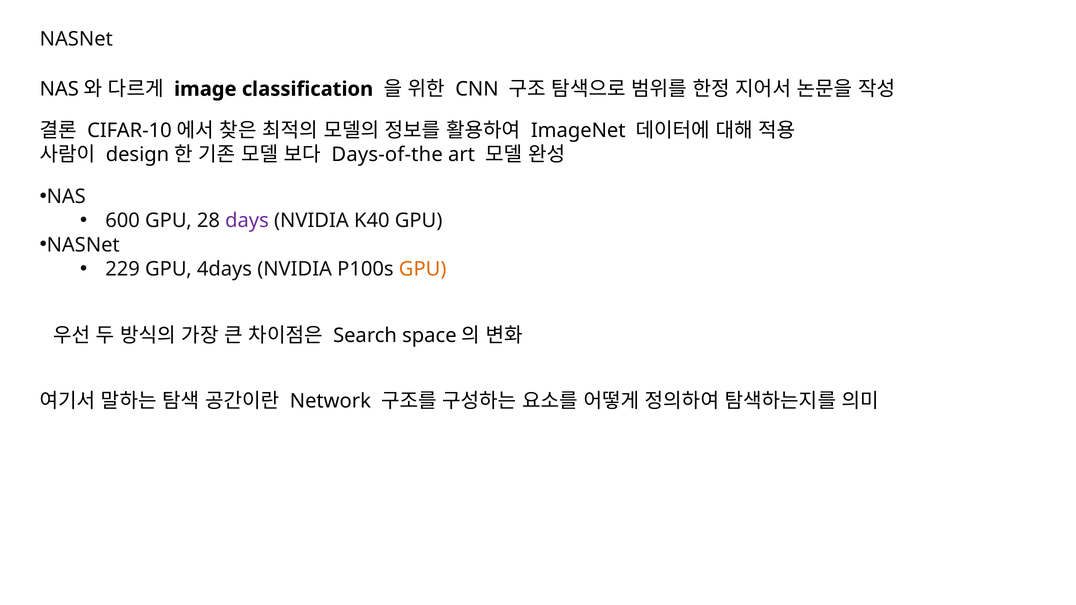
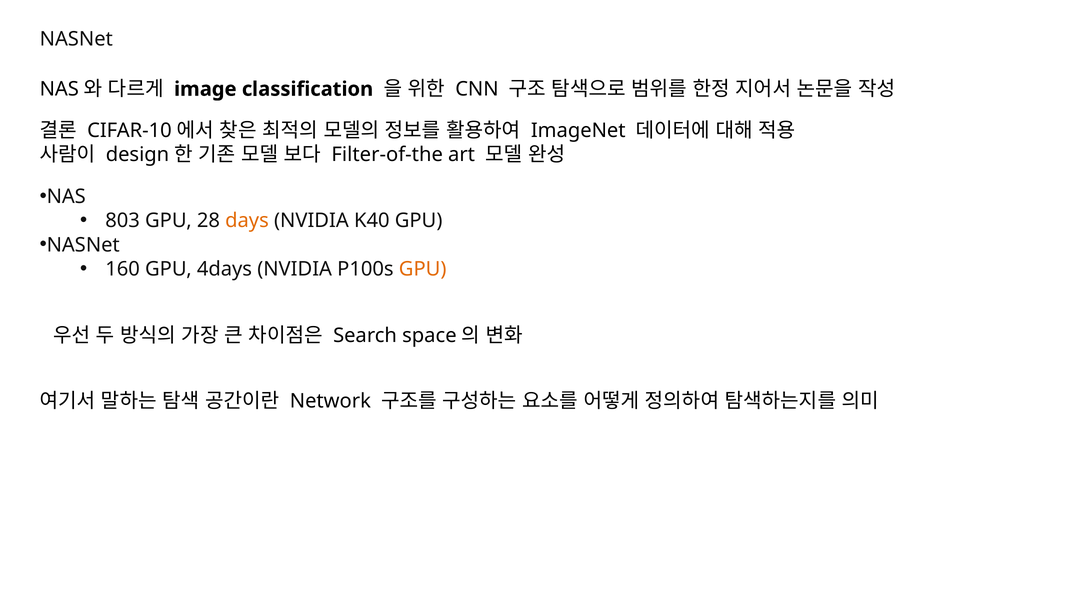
Days-of-the: Days-of-the -> Filter-of-the (387, 155)
600: 600 -> 803 (123, 221)
days colour: purple -> orange (247, 221)
229: 229 -> 160 (123, 269)
